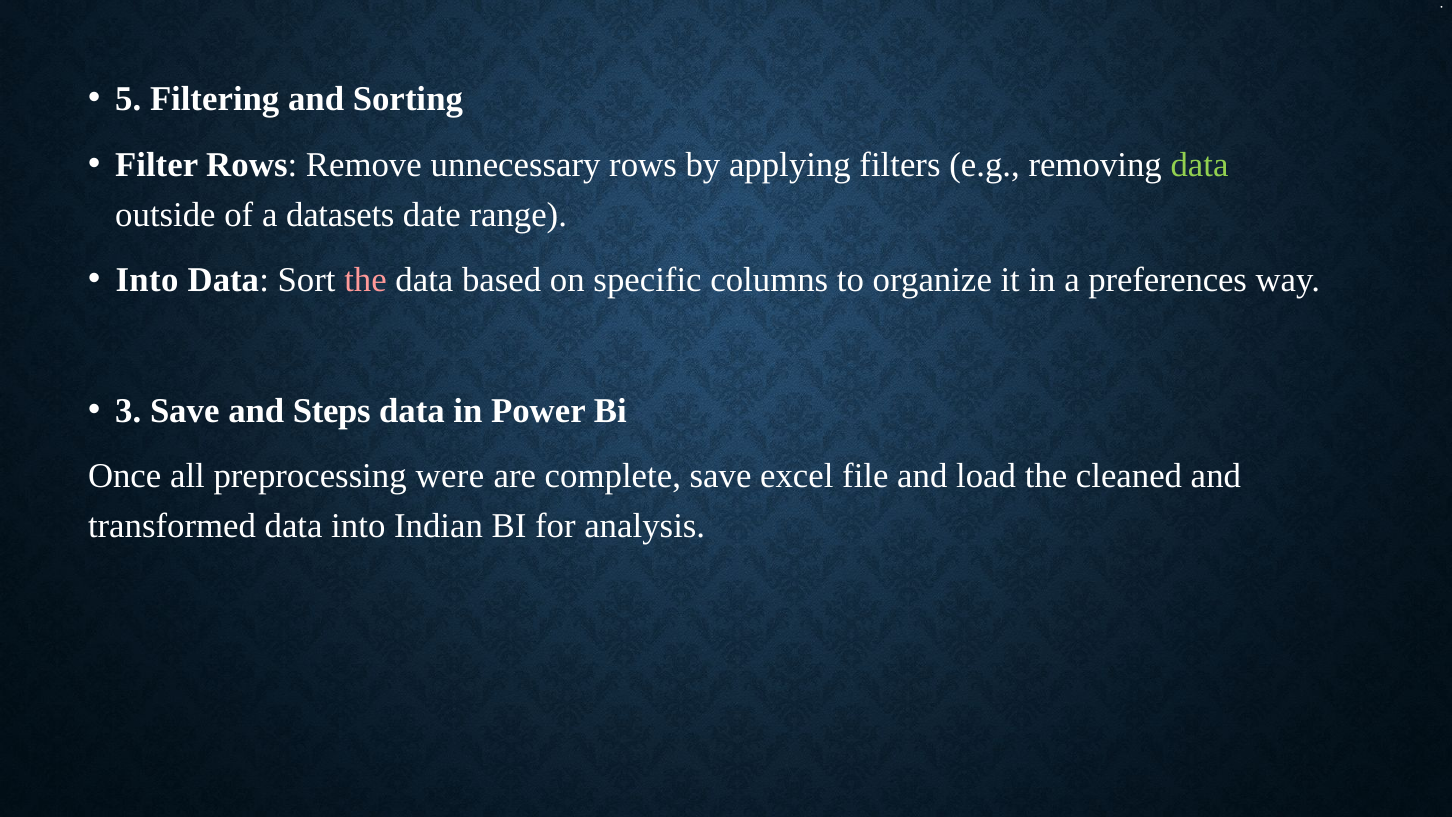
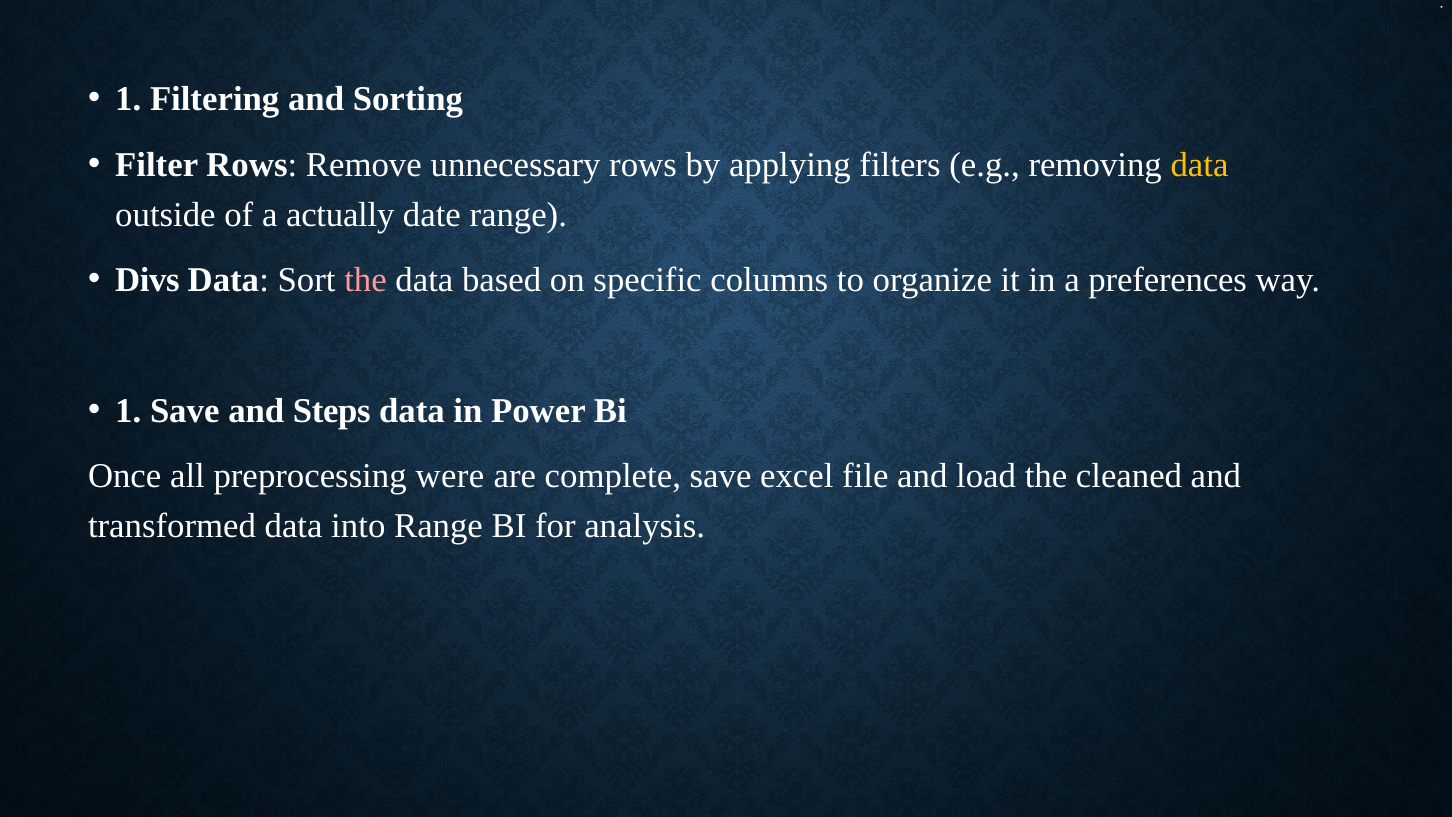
5: 5 -> 1 (128, 99)
data colour: light green -> yellow (1200, 165)
datasets: datasets -> actually (340, 215)
Into: Into -> Divs (147, 280)
3: 3 -> 1 (128, 411)
into Indian: Indian -> Range (438, 526)
